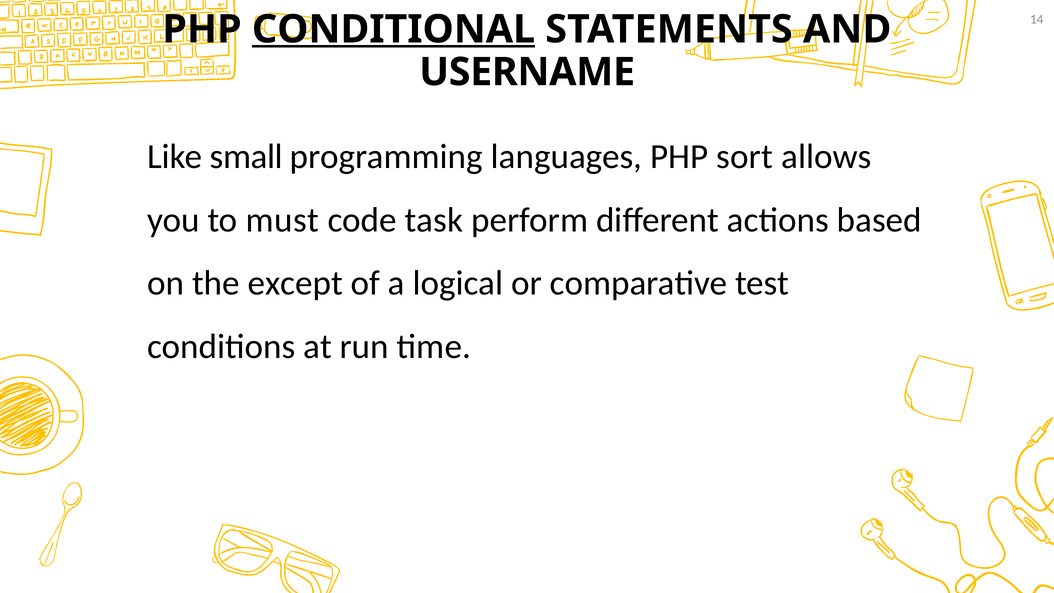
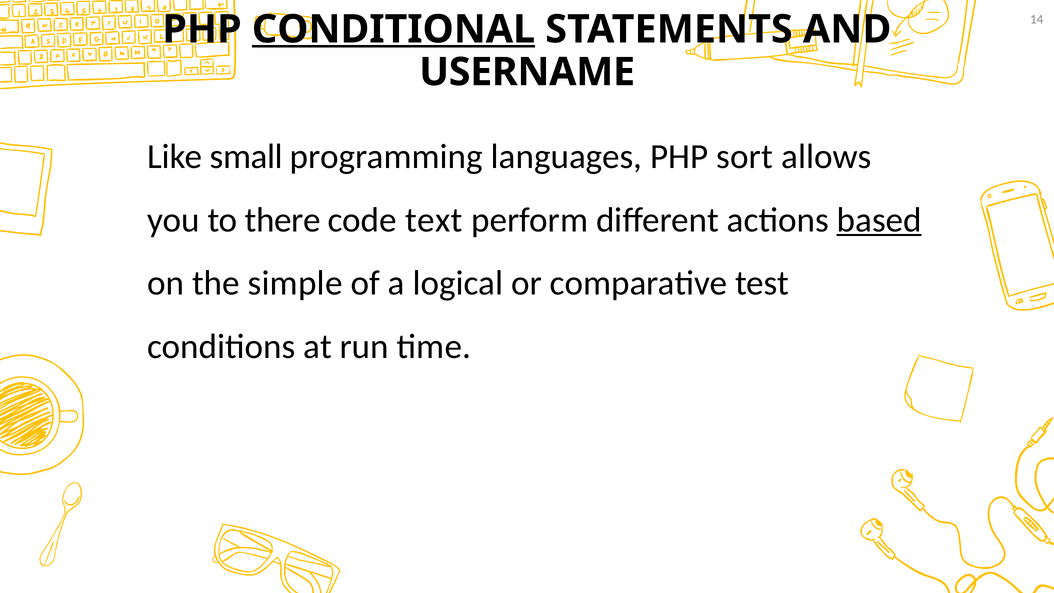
must: must -> there (283, 220)
task: task -> text (434, 220)
based underline: none -> present (879, 220)
except: except -> simple (295, 283)
